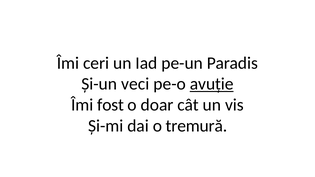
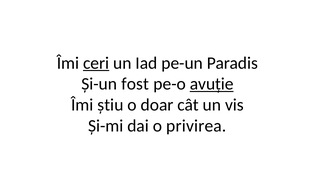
ceri underline: none -> present (96, 63)
veci: veci -> fost (135, 84)
fost: fost -> știu (110, 105)
tremură: tremură -> privirea (196, 126)
